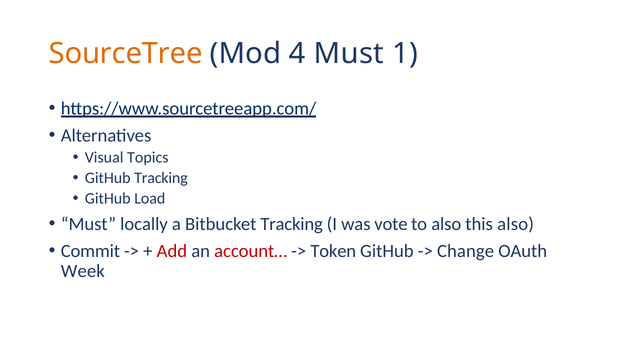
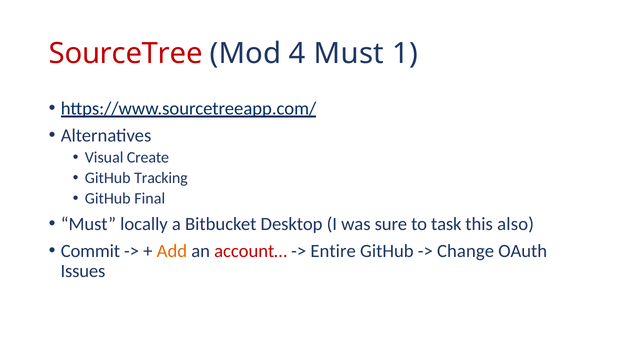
SourceTree colour: orange -> red (126, 54)
Topics: Topics -> Create (148, 157)
Load: Load -> Final (150, 199)
Bitbucket Tracking: Tracking -> Desktop (292, 224)
vote: vote -> sure (391, 224)
to also: also -> task (446, 224)
Add colour: red -> orange (172, 251)
Token: Token -> Entire (333, 251)
Week: Week -> Issues (83, 271)
